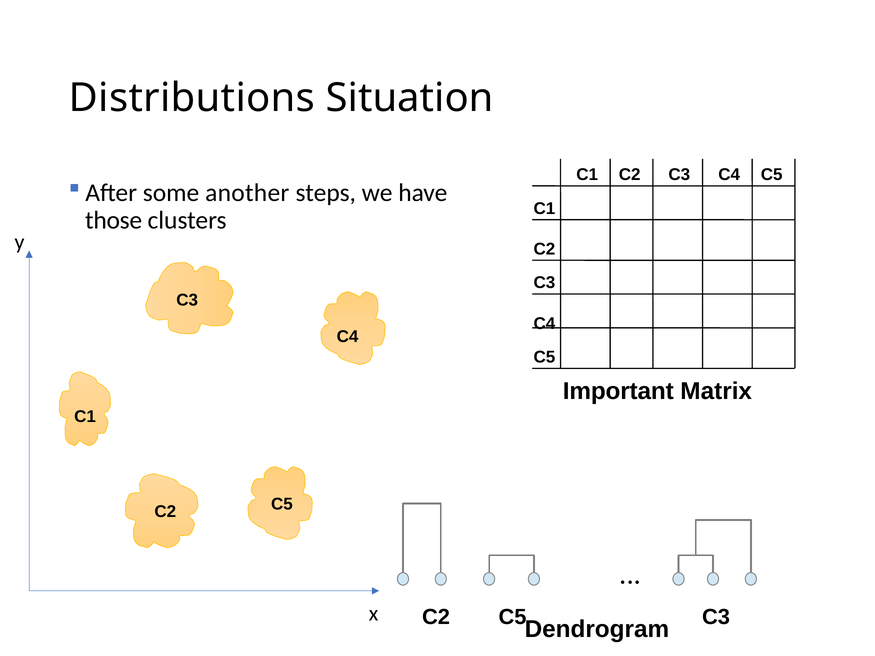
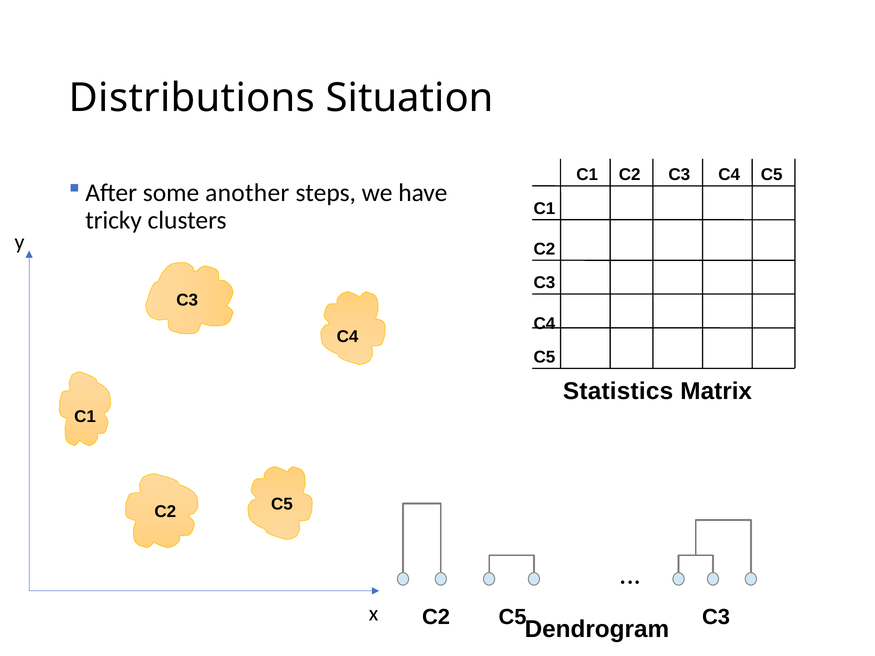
those: those -> tricky (114, 220)
Important: Important -> Statistics (618, 391)
